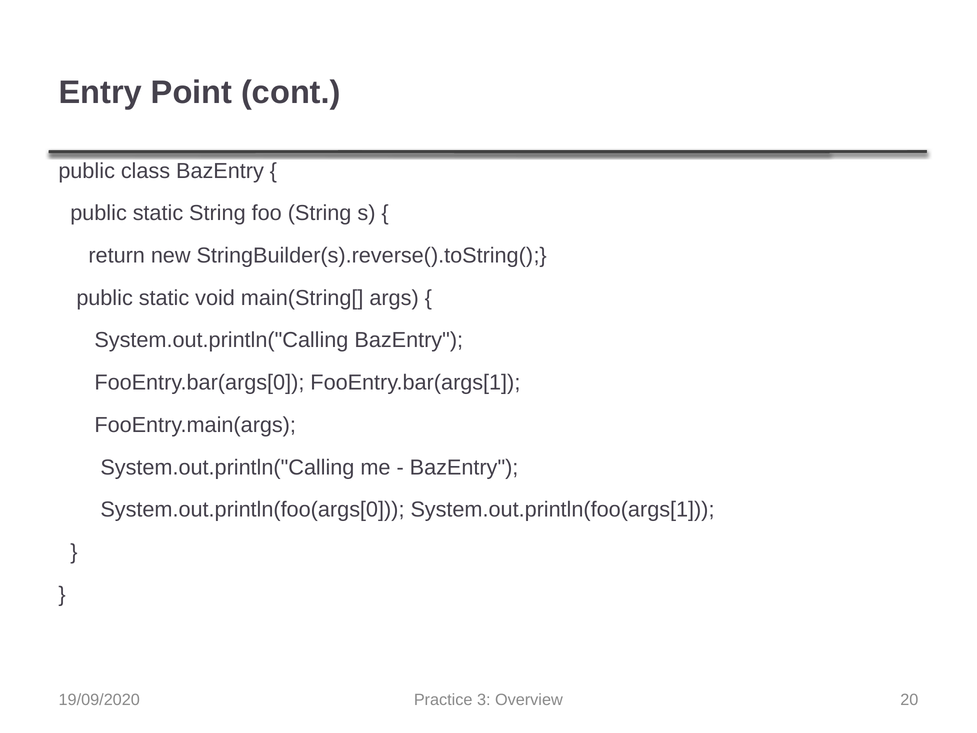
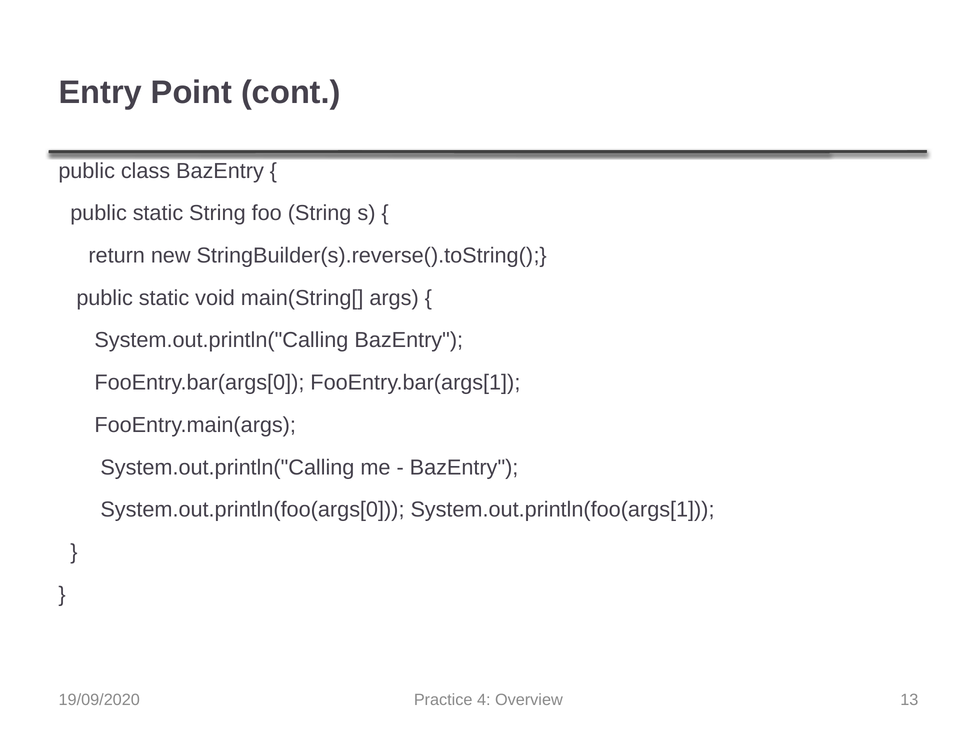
3: 3 -> 4 (484, 700)
20: 20 -> 13 (909, 700)
